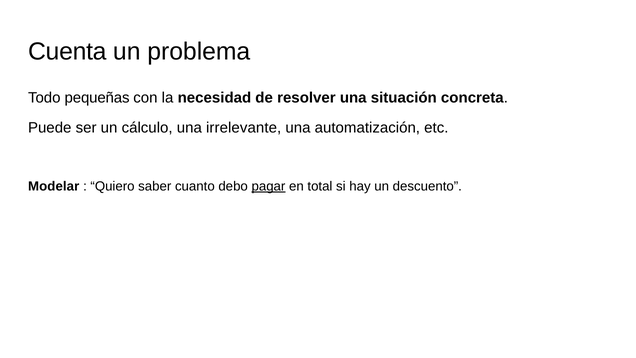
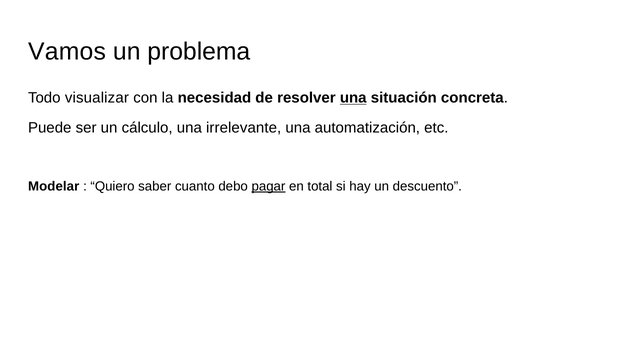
Cuenta: Cuenta -> Vamos (67, 52)
pequeñas: pequeñas -> visualizar (97, 98)
una underline: none -> present (353, 98)
